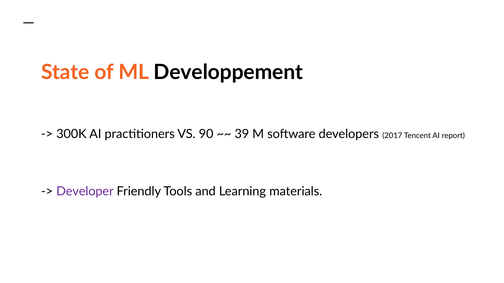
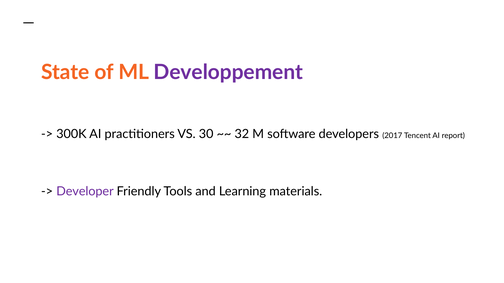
Developpement colour: black -> purple (228, 72)
90: 90 -> 30 (206, 134)
39: 39 -> 32 (242, 134)
